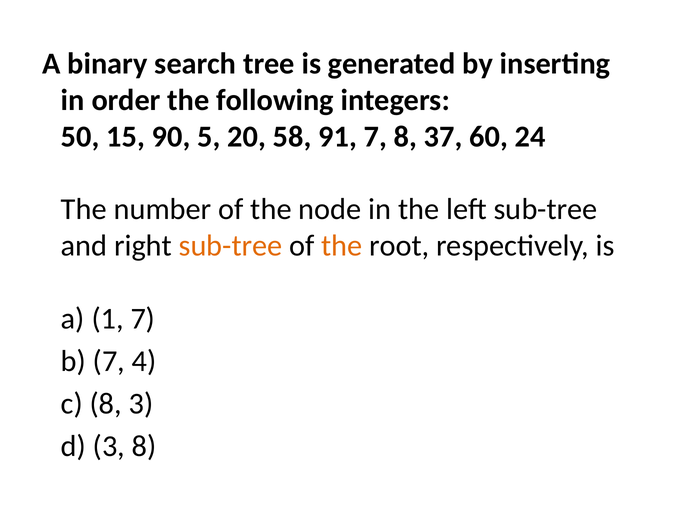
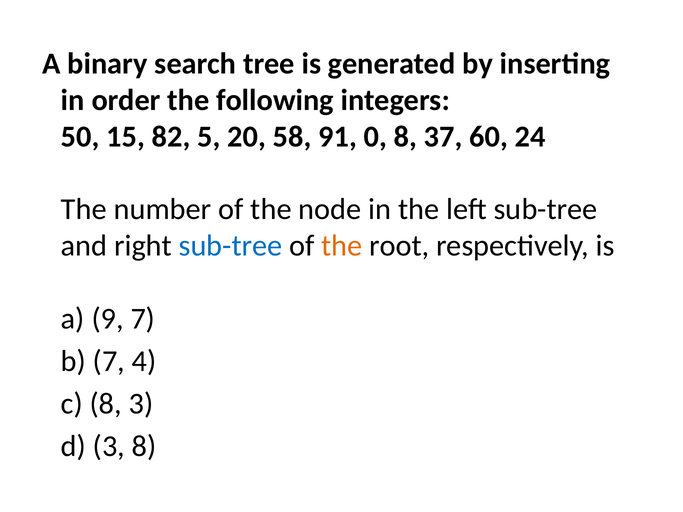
90: 90 -> 82 (171, 137)
91 7: 7 -> 0 (375, 137)
sub-tree colour: orange -> blue (231, 246)
1: 1 -> 9 (108, 319)
